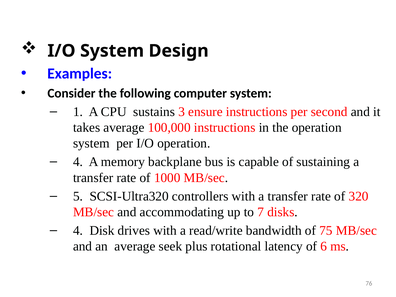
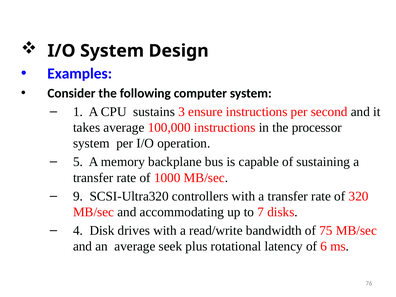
the operation: operation -> processor (317, 128)
4: 4 -> 5 (78, 162)
5: 5 -> 9 (78, 196)
